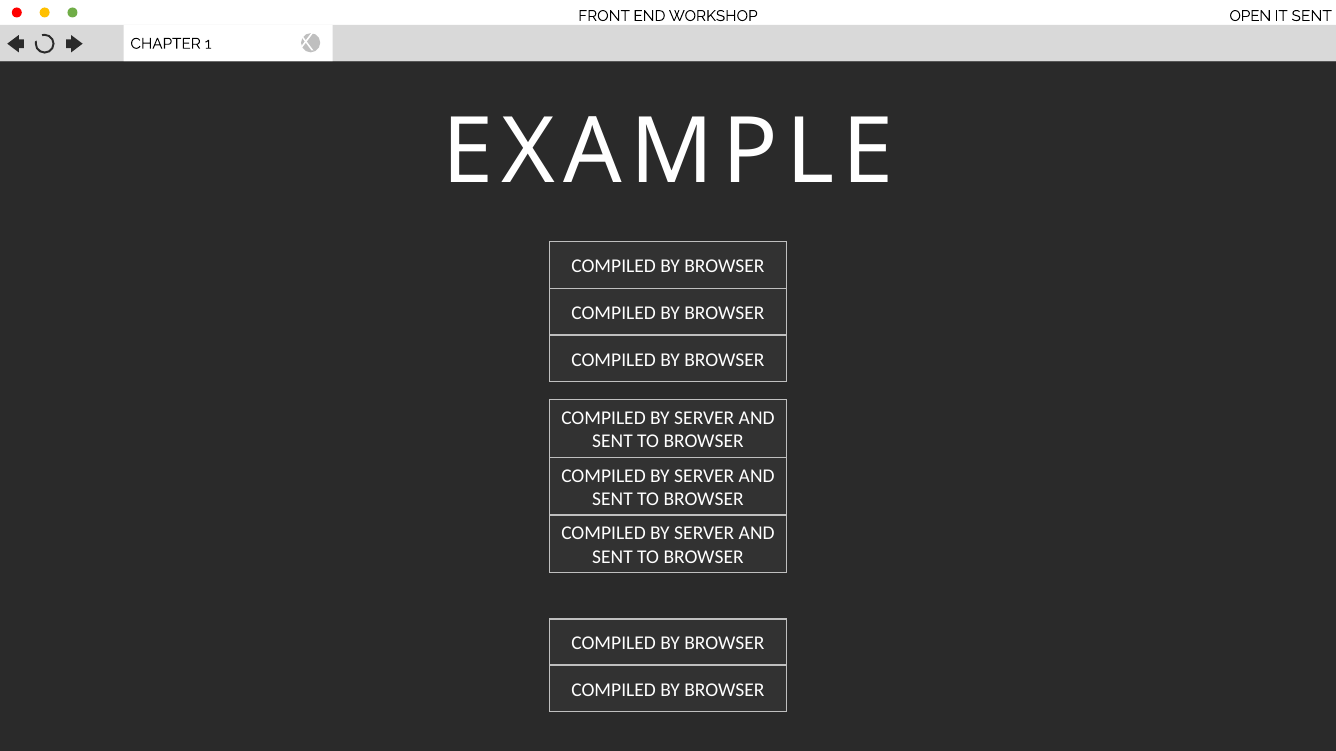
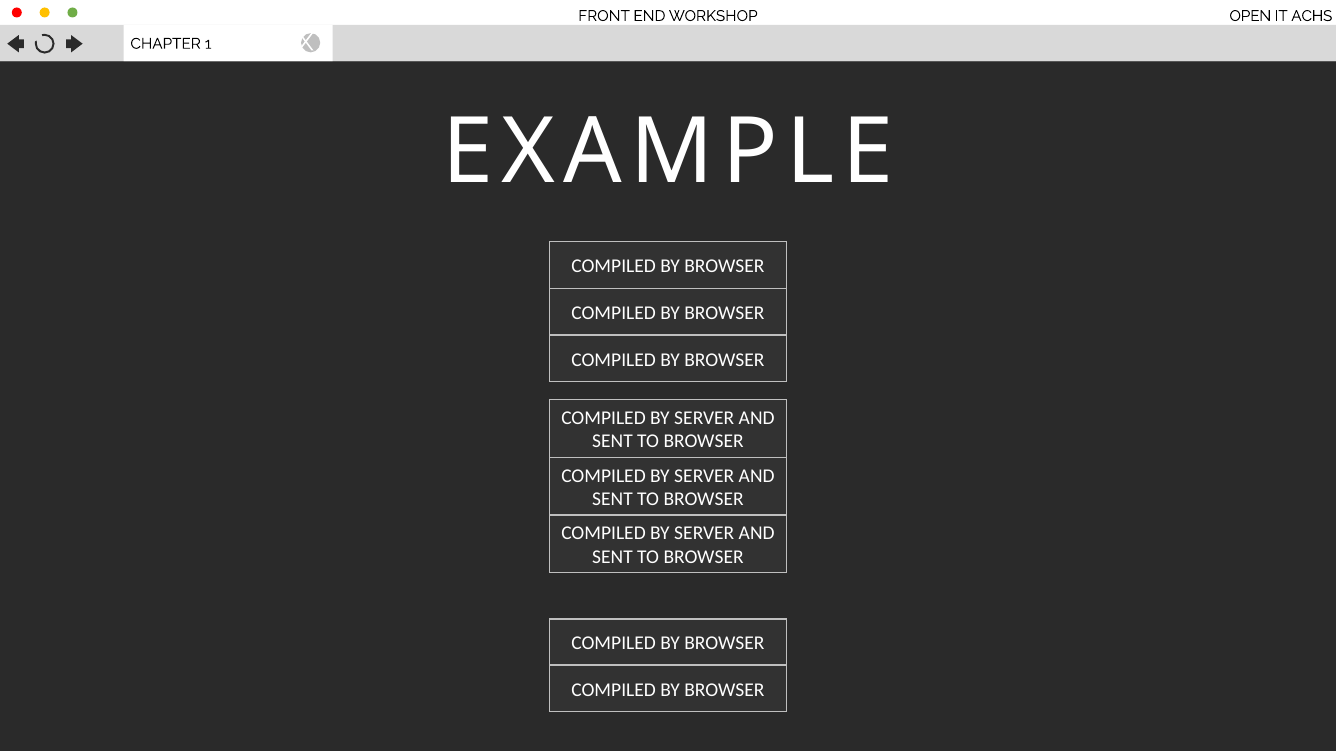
IT SENT: SENT -> ACHS (1312, 16)
